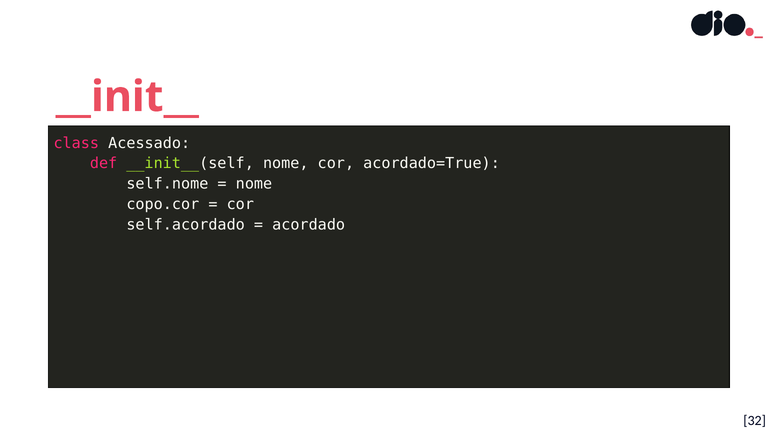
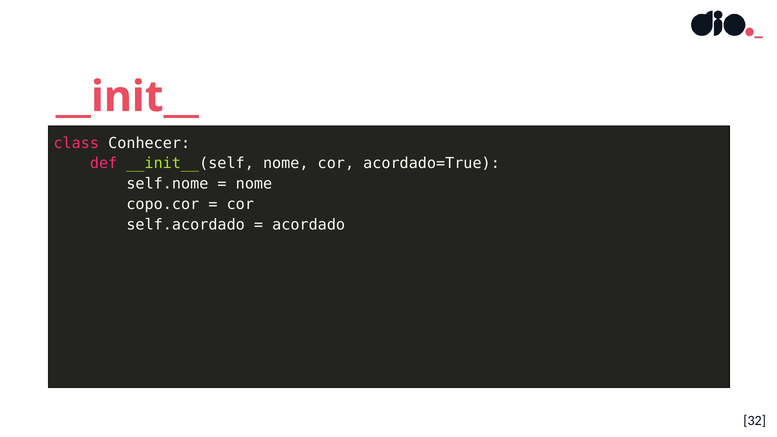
Acessado: Acessado -> Conhecer (149, 143)
